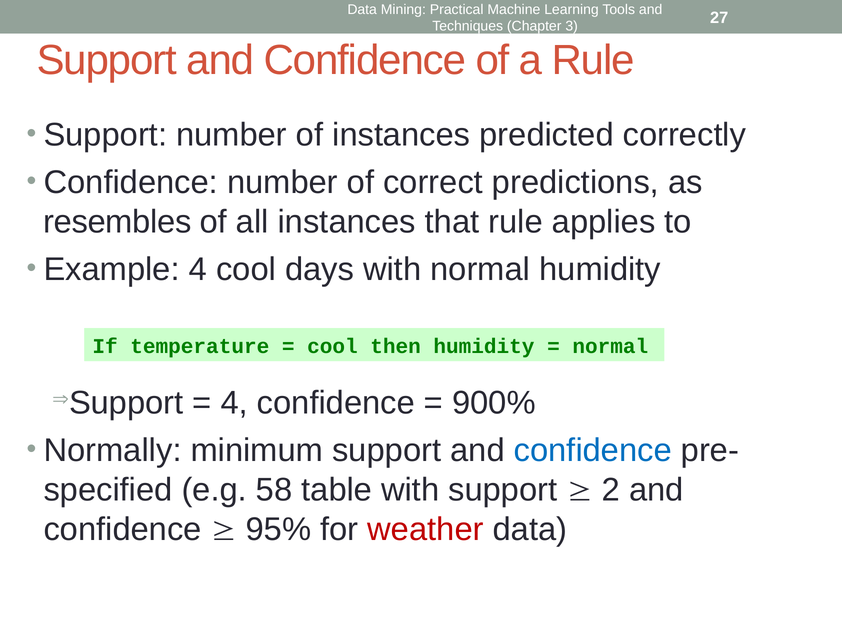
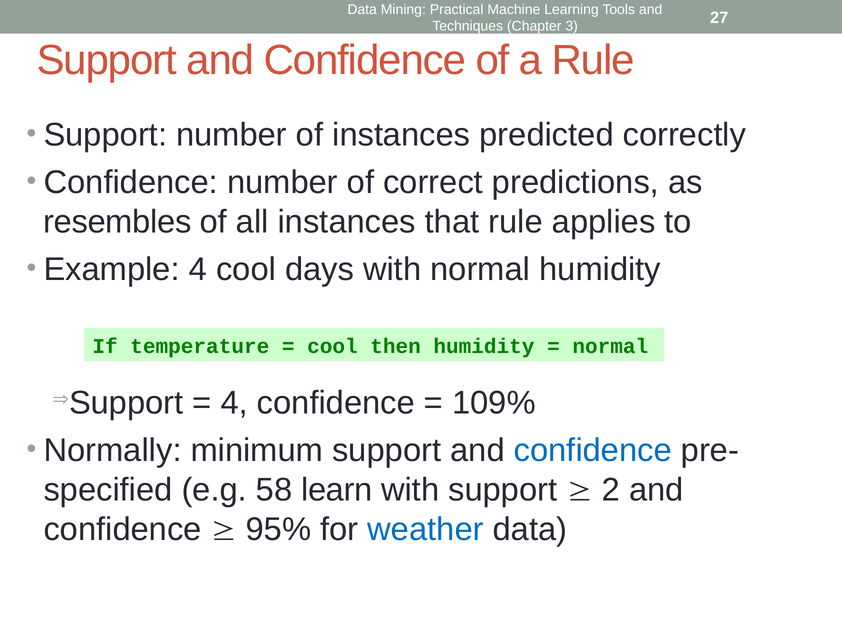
900%: 900% -> 109% (494, 403)
table: table -> learn (337, 489)
weather colour: red -> blue (425, 529)
